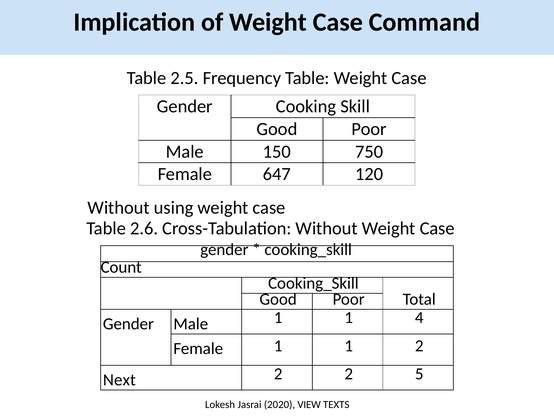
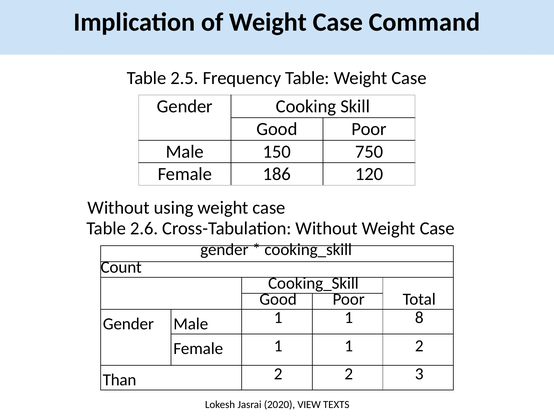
647: 647 -> 186 (277, 174)
4: 4 -> 8 (419, 317)
Next: Next -> Than (120, 380)
5: 5 -> 3 (419, 373)
